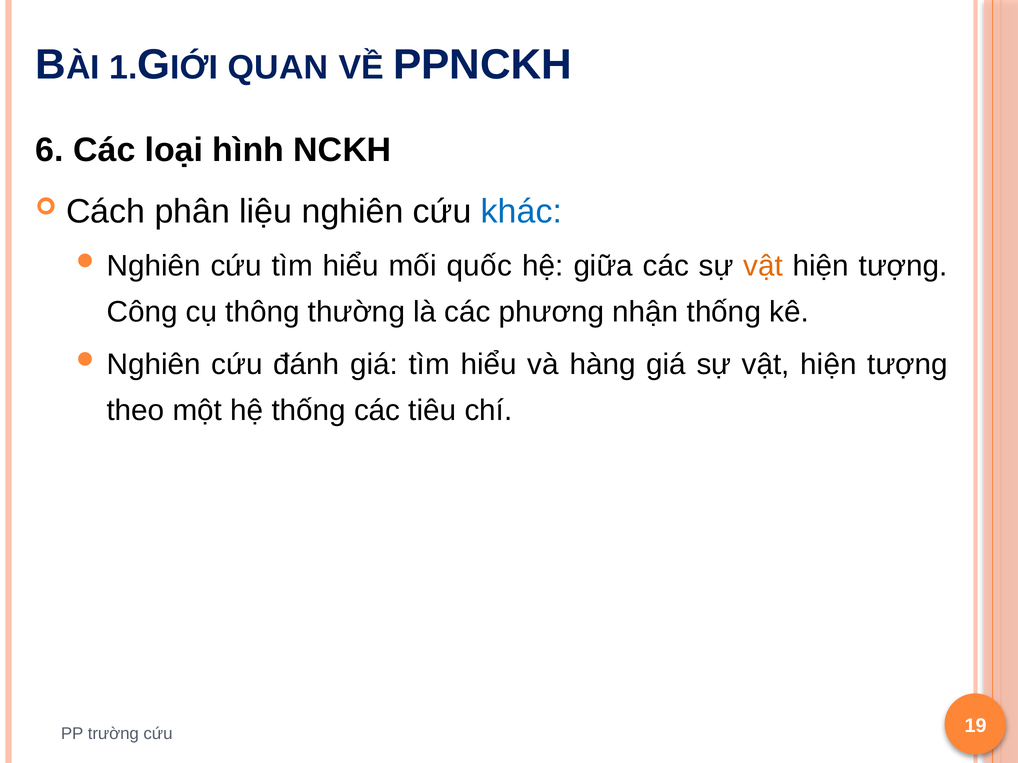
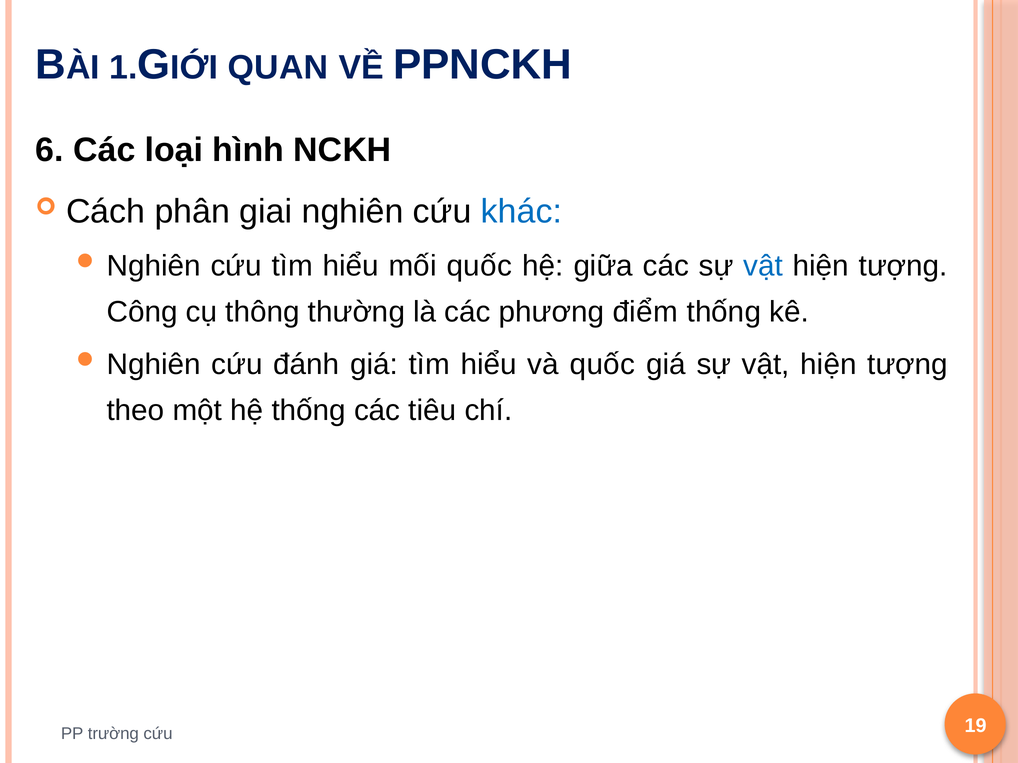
liệu: liệu -> giai (266, 212)
vật colour: orange -> blue (763, 266)
nhận: nhận -> điểm (645, 312)
và hàng: hàng -> quốc (602, 365)
